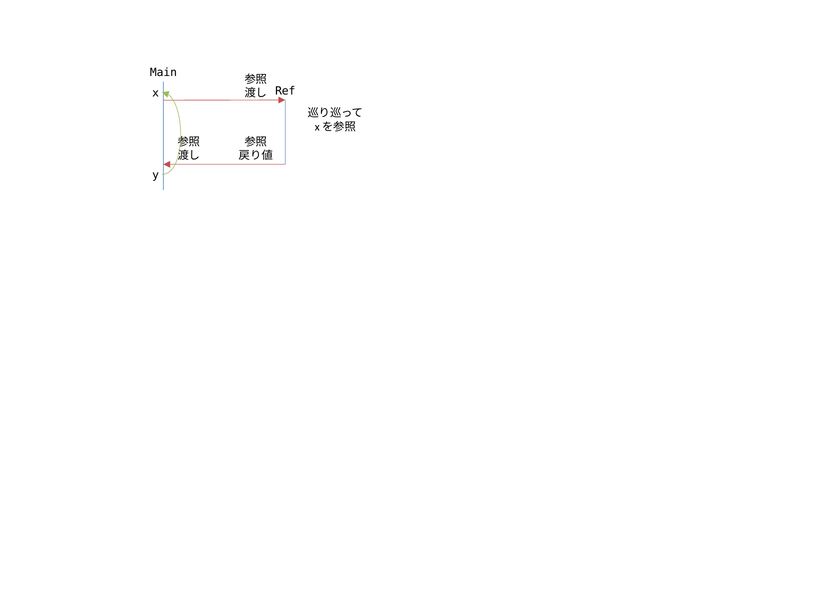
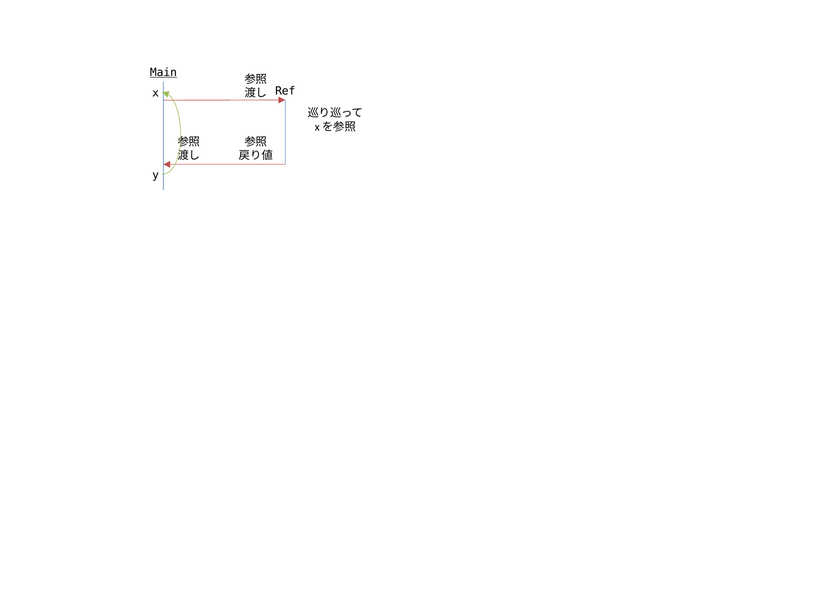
Main underline: none -> present (163, 72)
